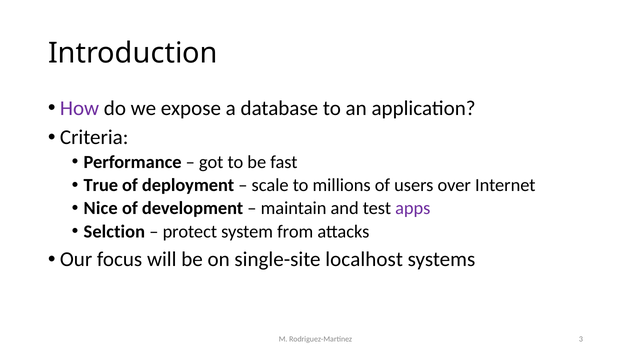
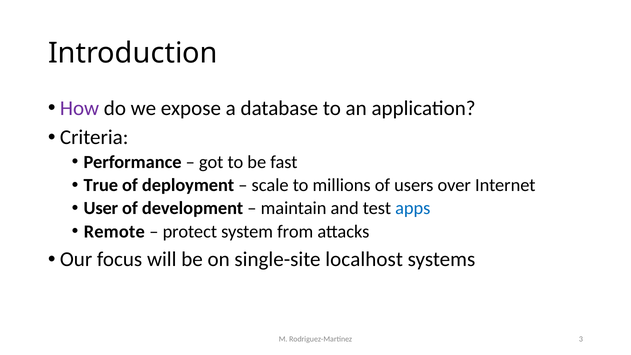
Nice: Nice -> User (101, 208)
apps colour: purple -> blue (413, 208)
Selction: Selction -> Remote (114, 231)
